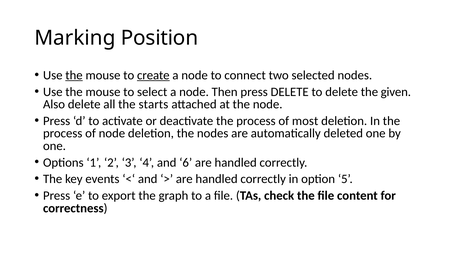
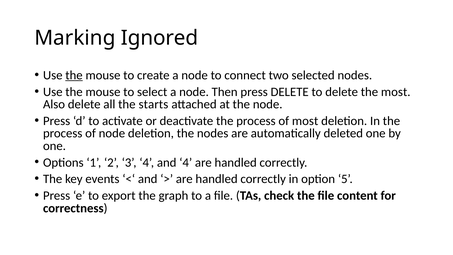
Position: Position -> Ignored (160, 38)
create underline: present -> none (153, 75)
the given: given -> most (396, 92)
and 6: 6 -> 4 (186, 162)
